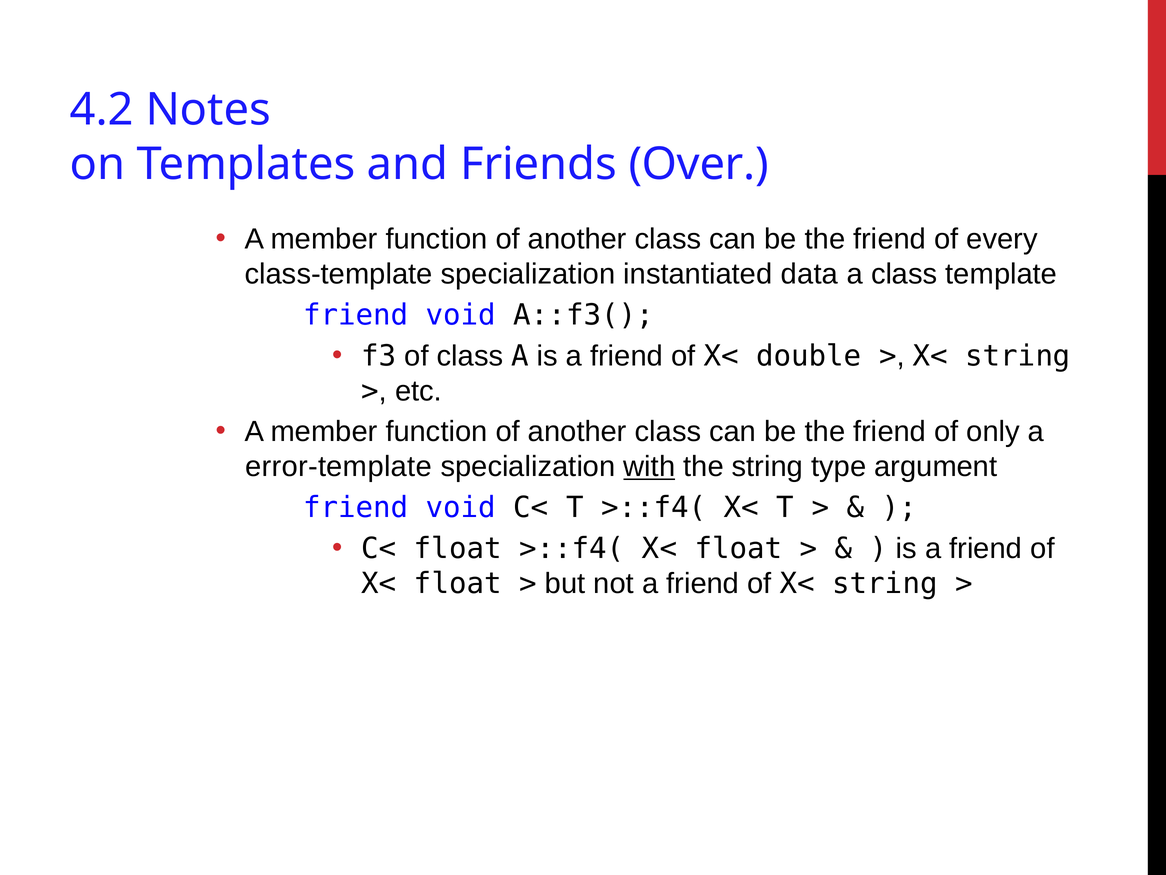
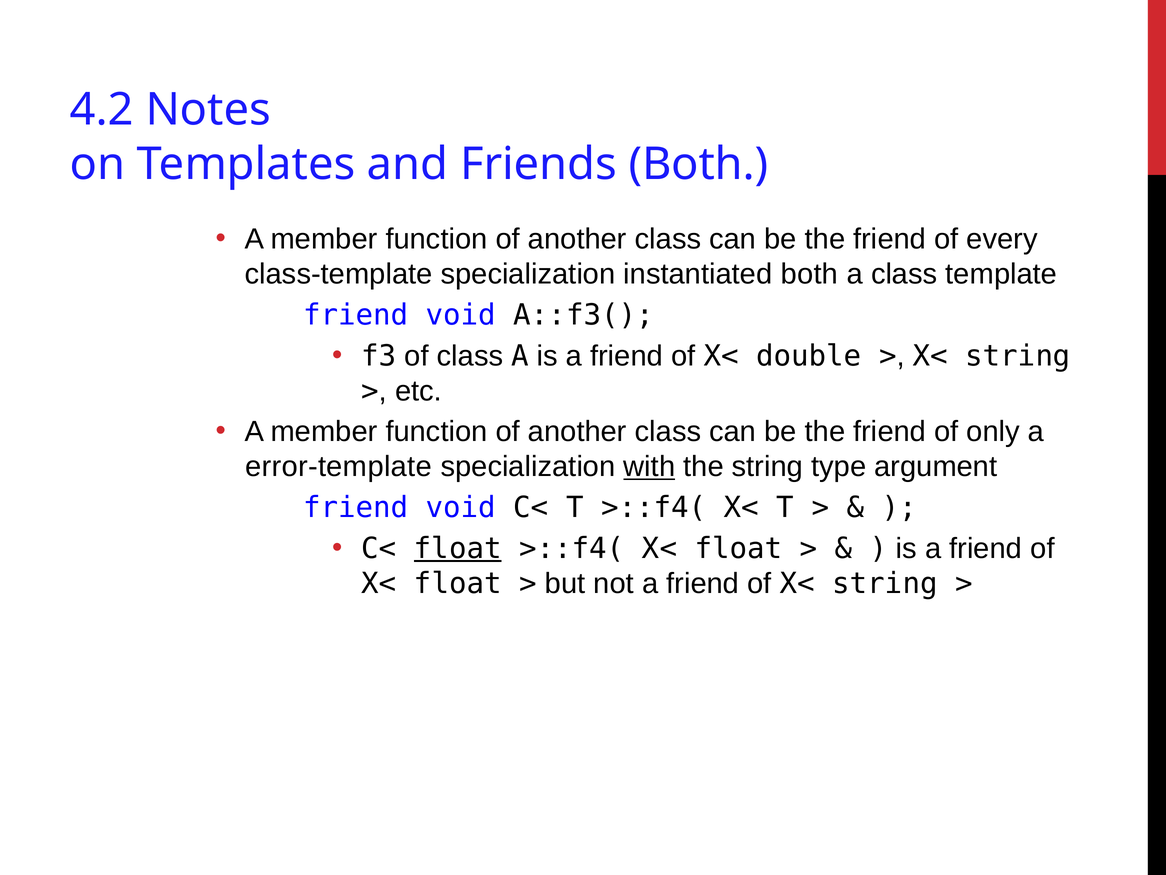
Friends Over: Over -> Both (699, 164)
instantiated data: data -> both (809, 274)
float underline: none -> present (458, 548)
